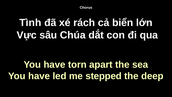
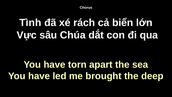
stepped: stepped -> brought (104, 76)
